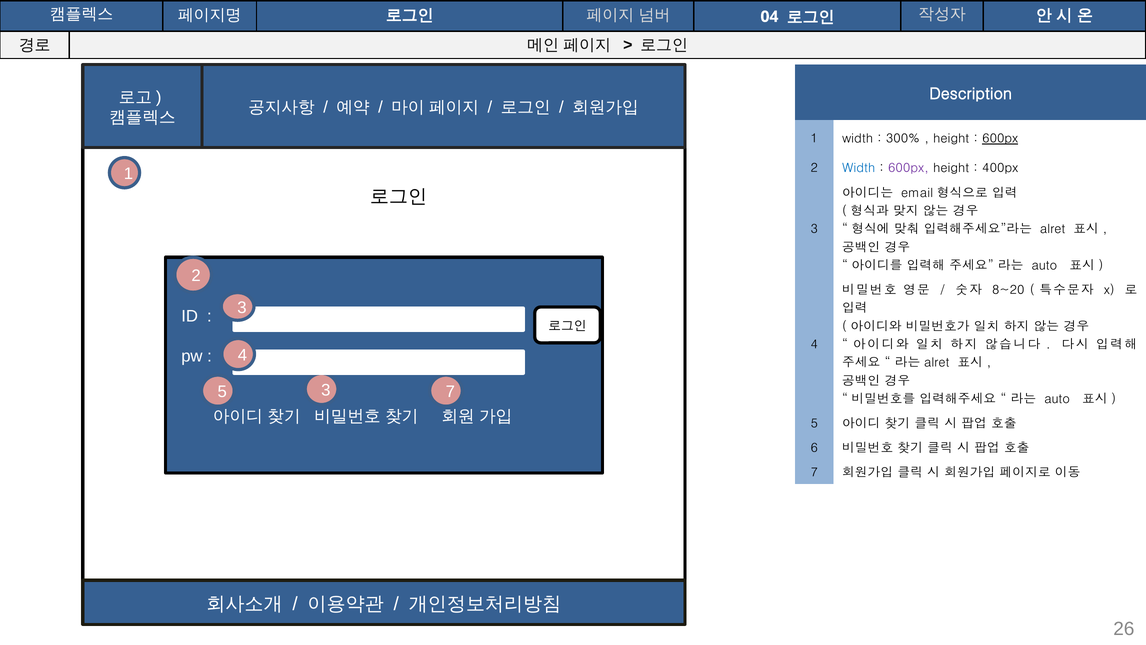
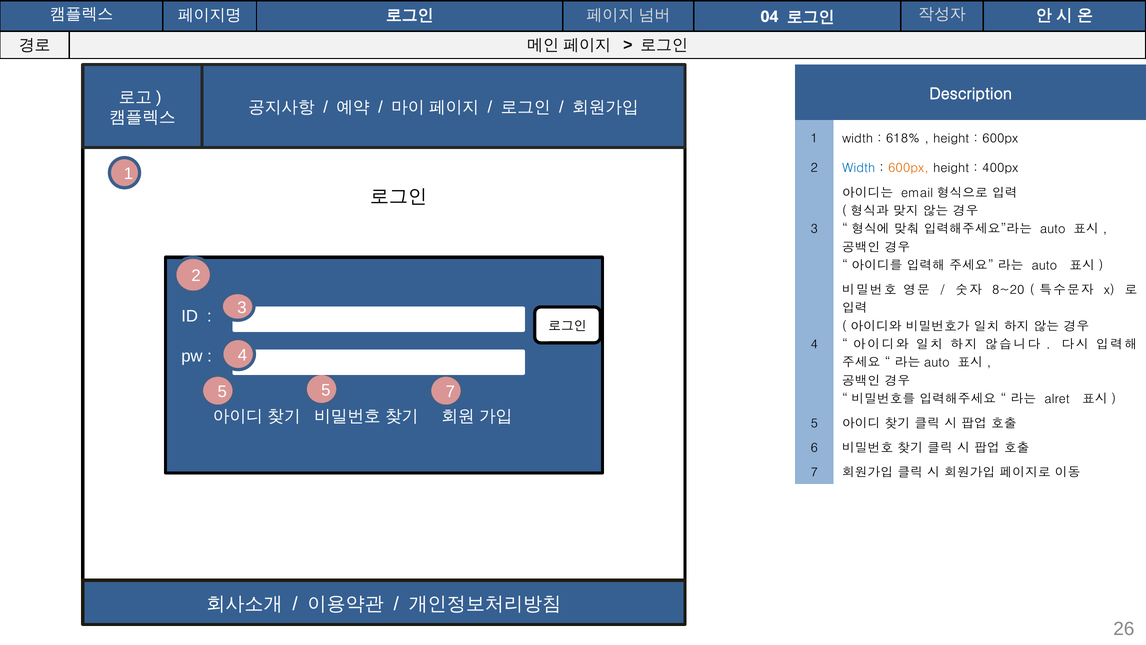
300%: 300% -> 618% (903, 139)
600px underline: present -> none (1000, 139)
600px colour: purple -> orange (909, 168)
alret: alret -> auto (1053, 229)
alret: alret -> auto (937, 362)
5 3: 3 -> 5 (326, 390)
auto: auto -> alret (1057, 399)
